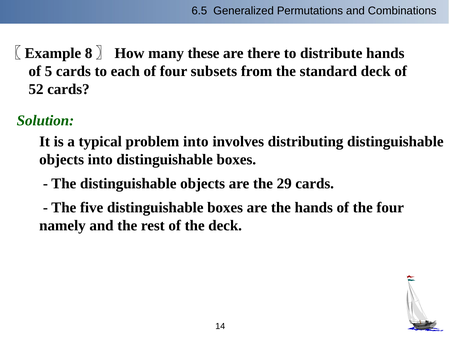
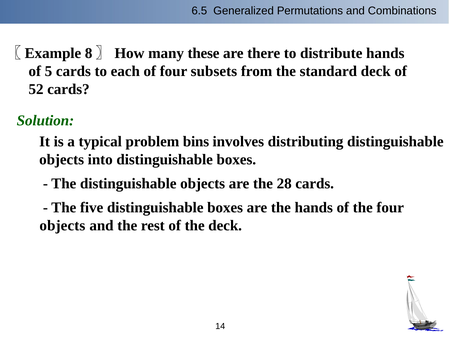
problem into: into -> bins (196, 141)
29: 29 -> 28 (284, 183)
namely: namely -> objects (62, 225)
